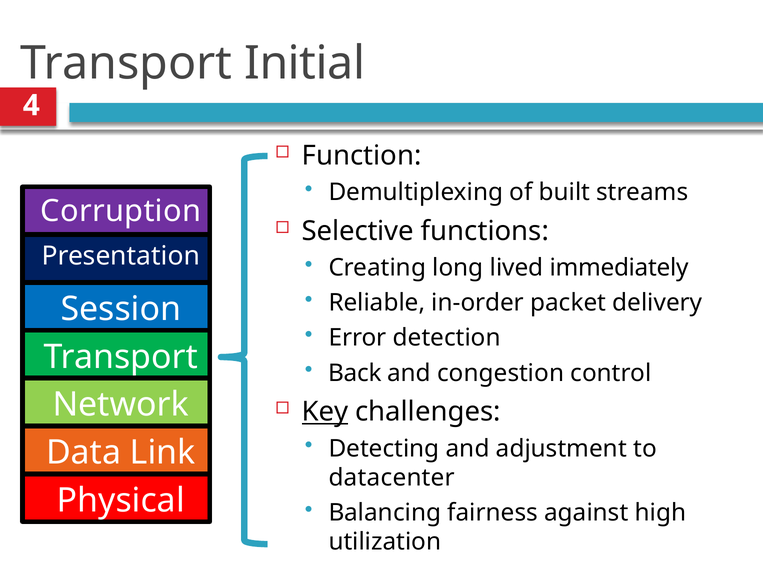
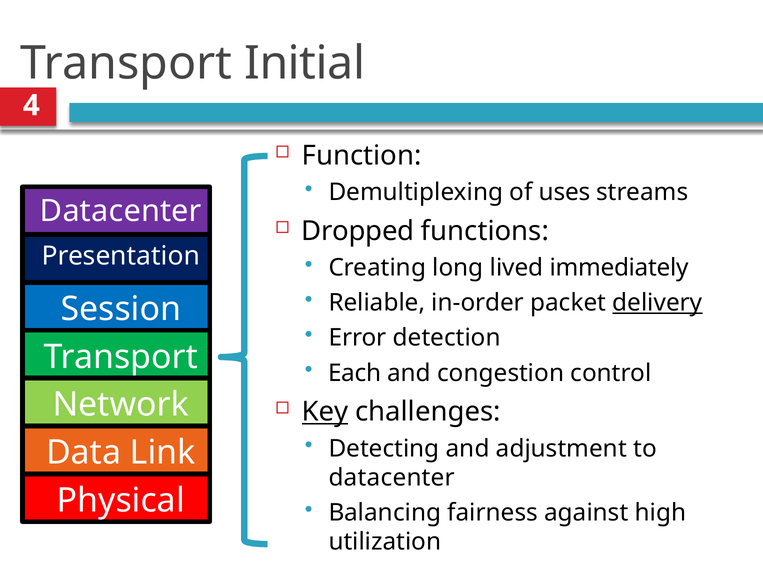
built: built -> uses (565, 192)
Corruption: Corruption -> Datacenter (121, 211)
Selective: Selective -> Dropped (358, 231)
delivery underline: none -> present (657, 303)
Back: Back -> Each (355, 373)
